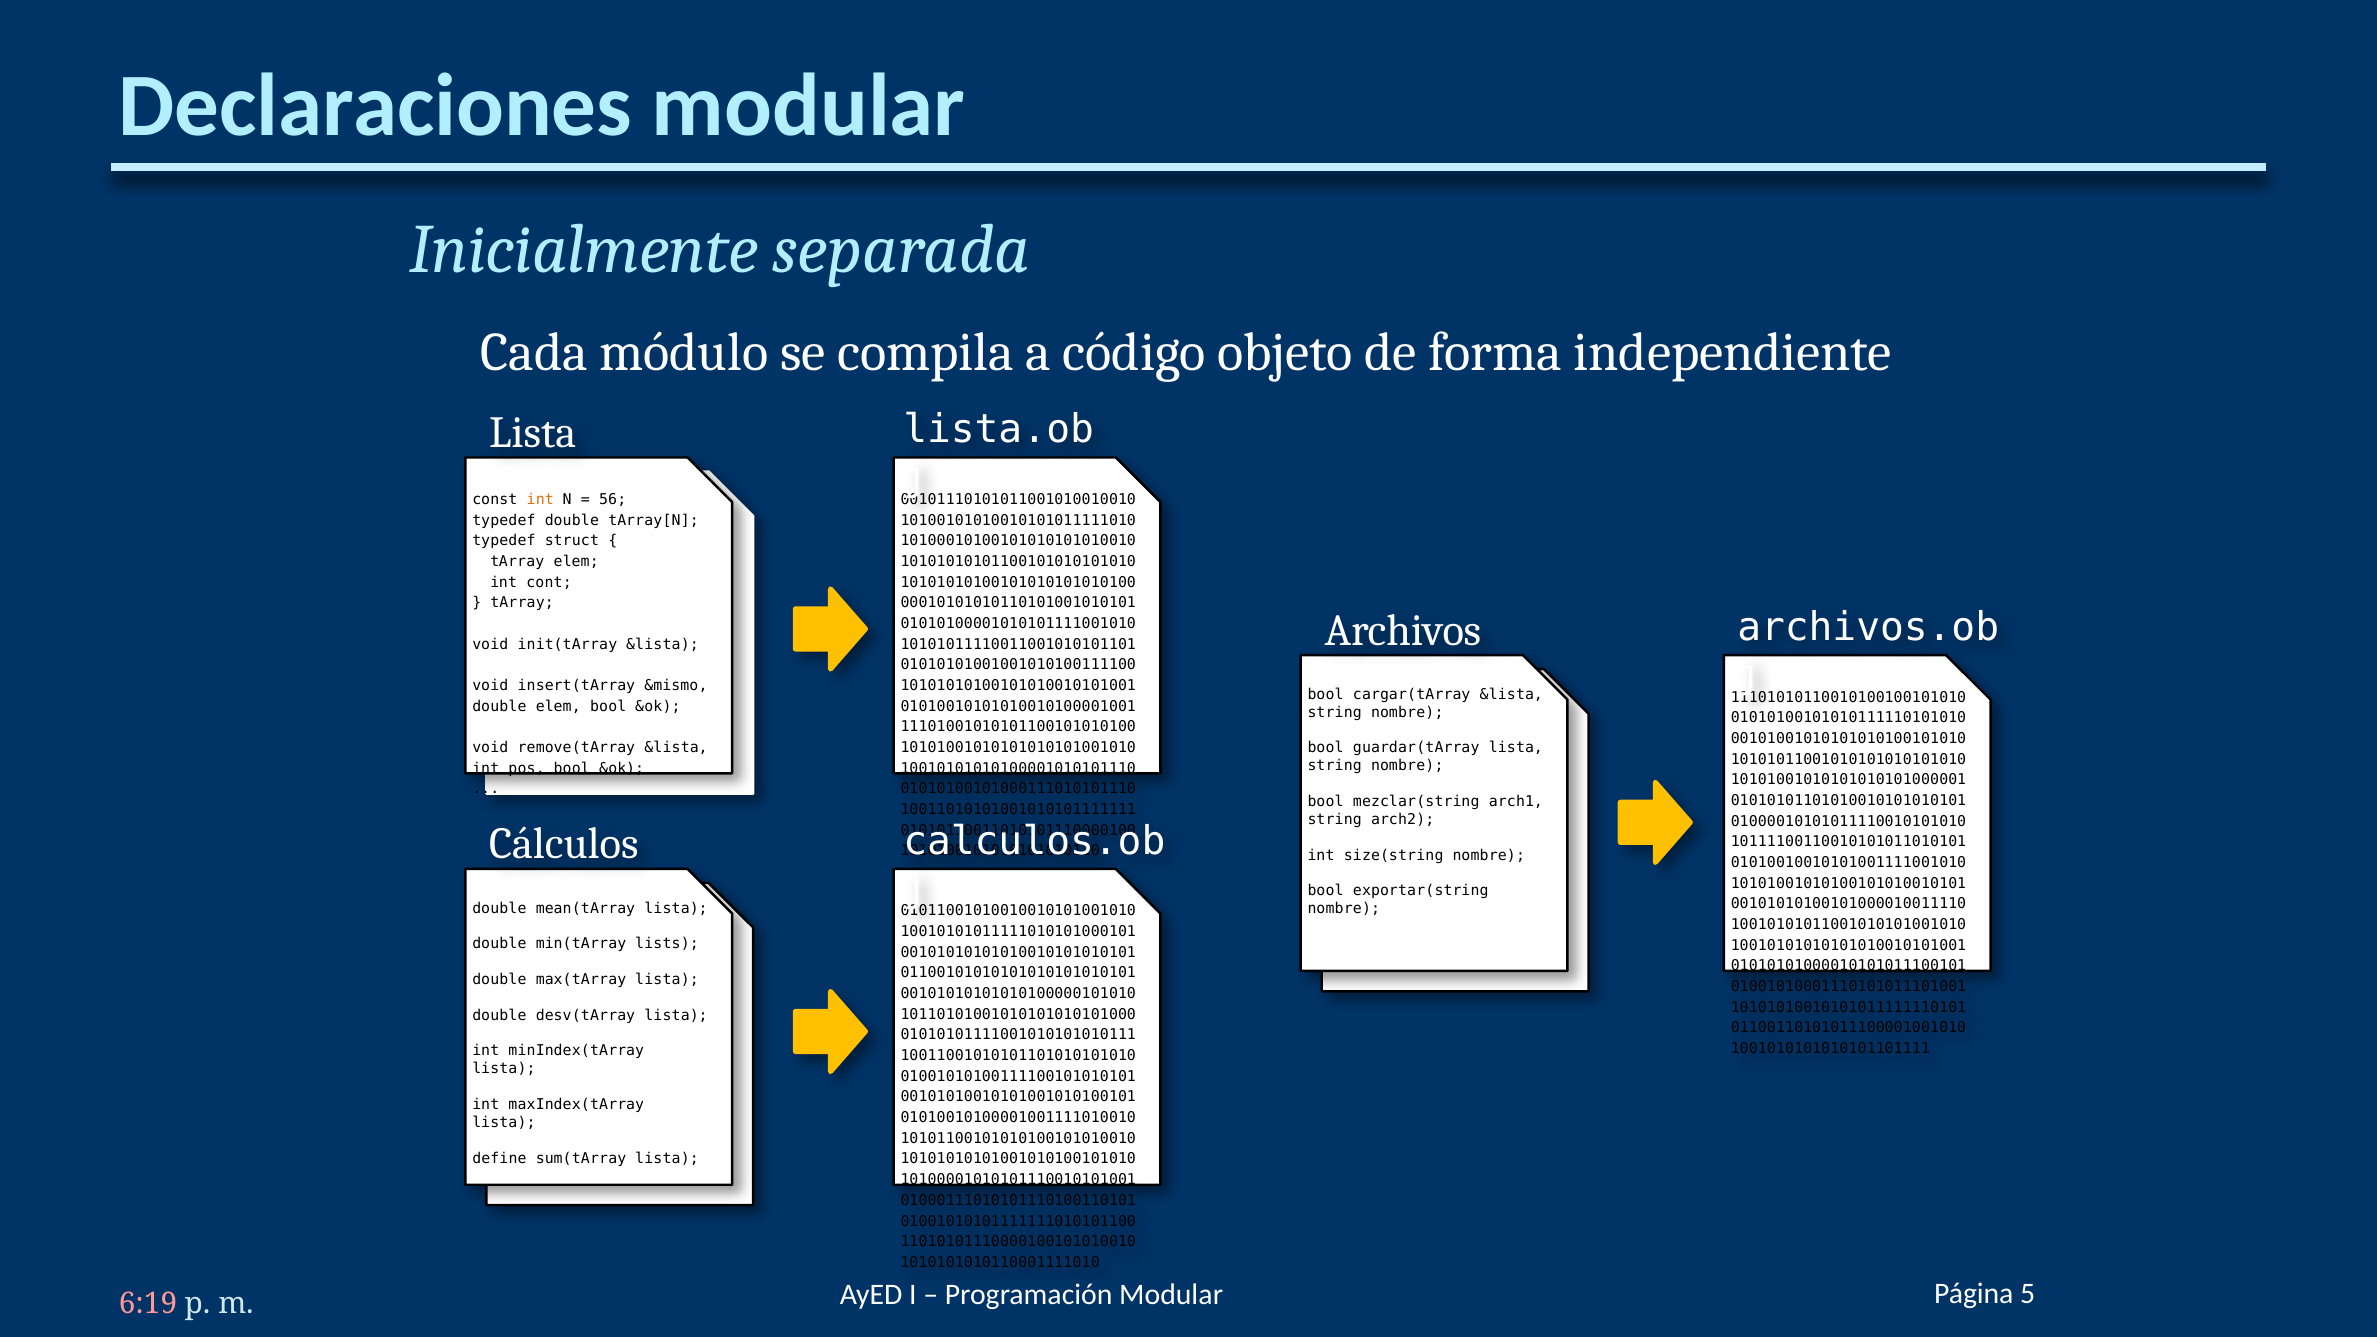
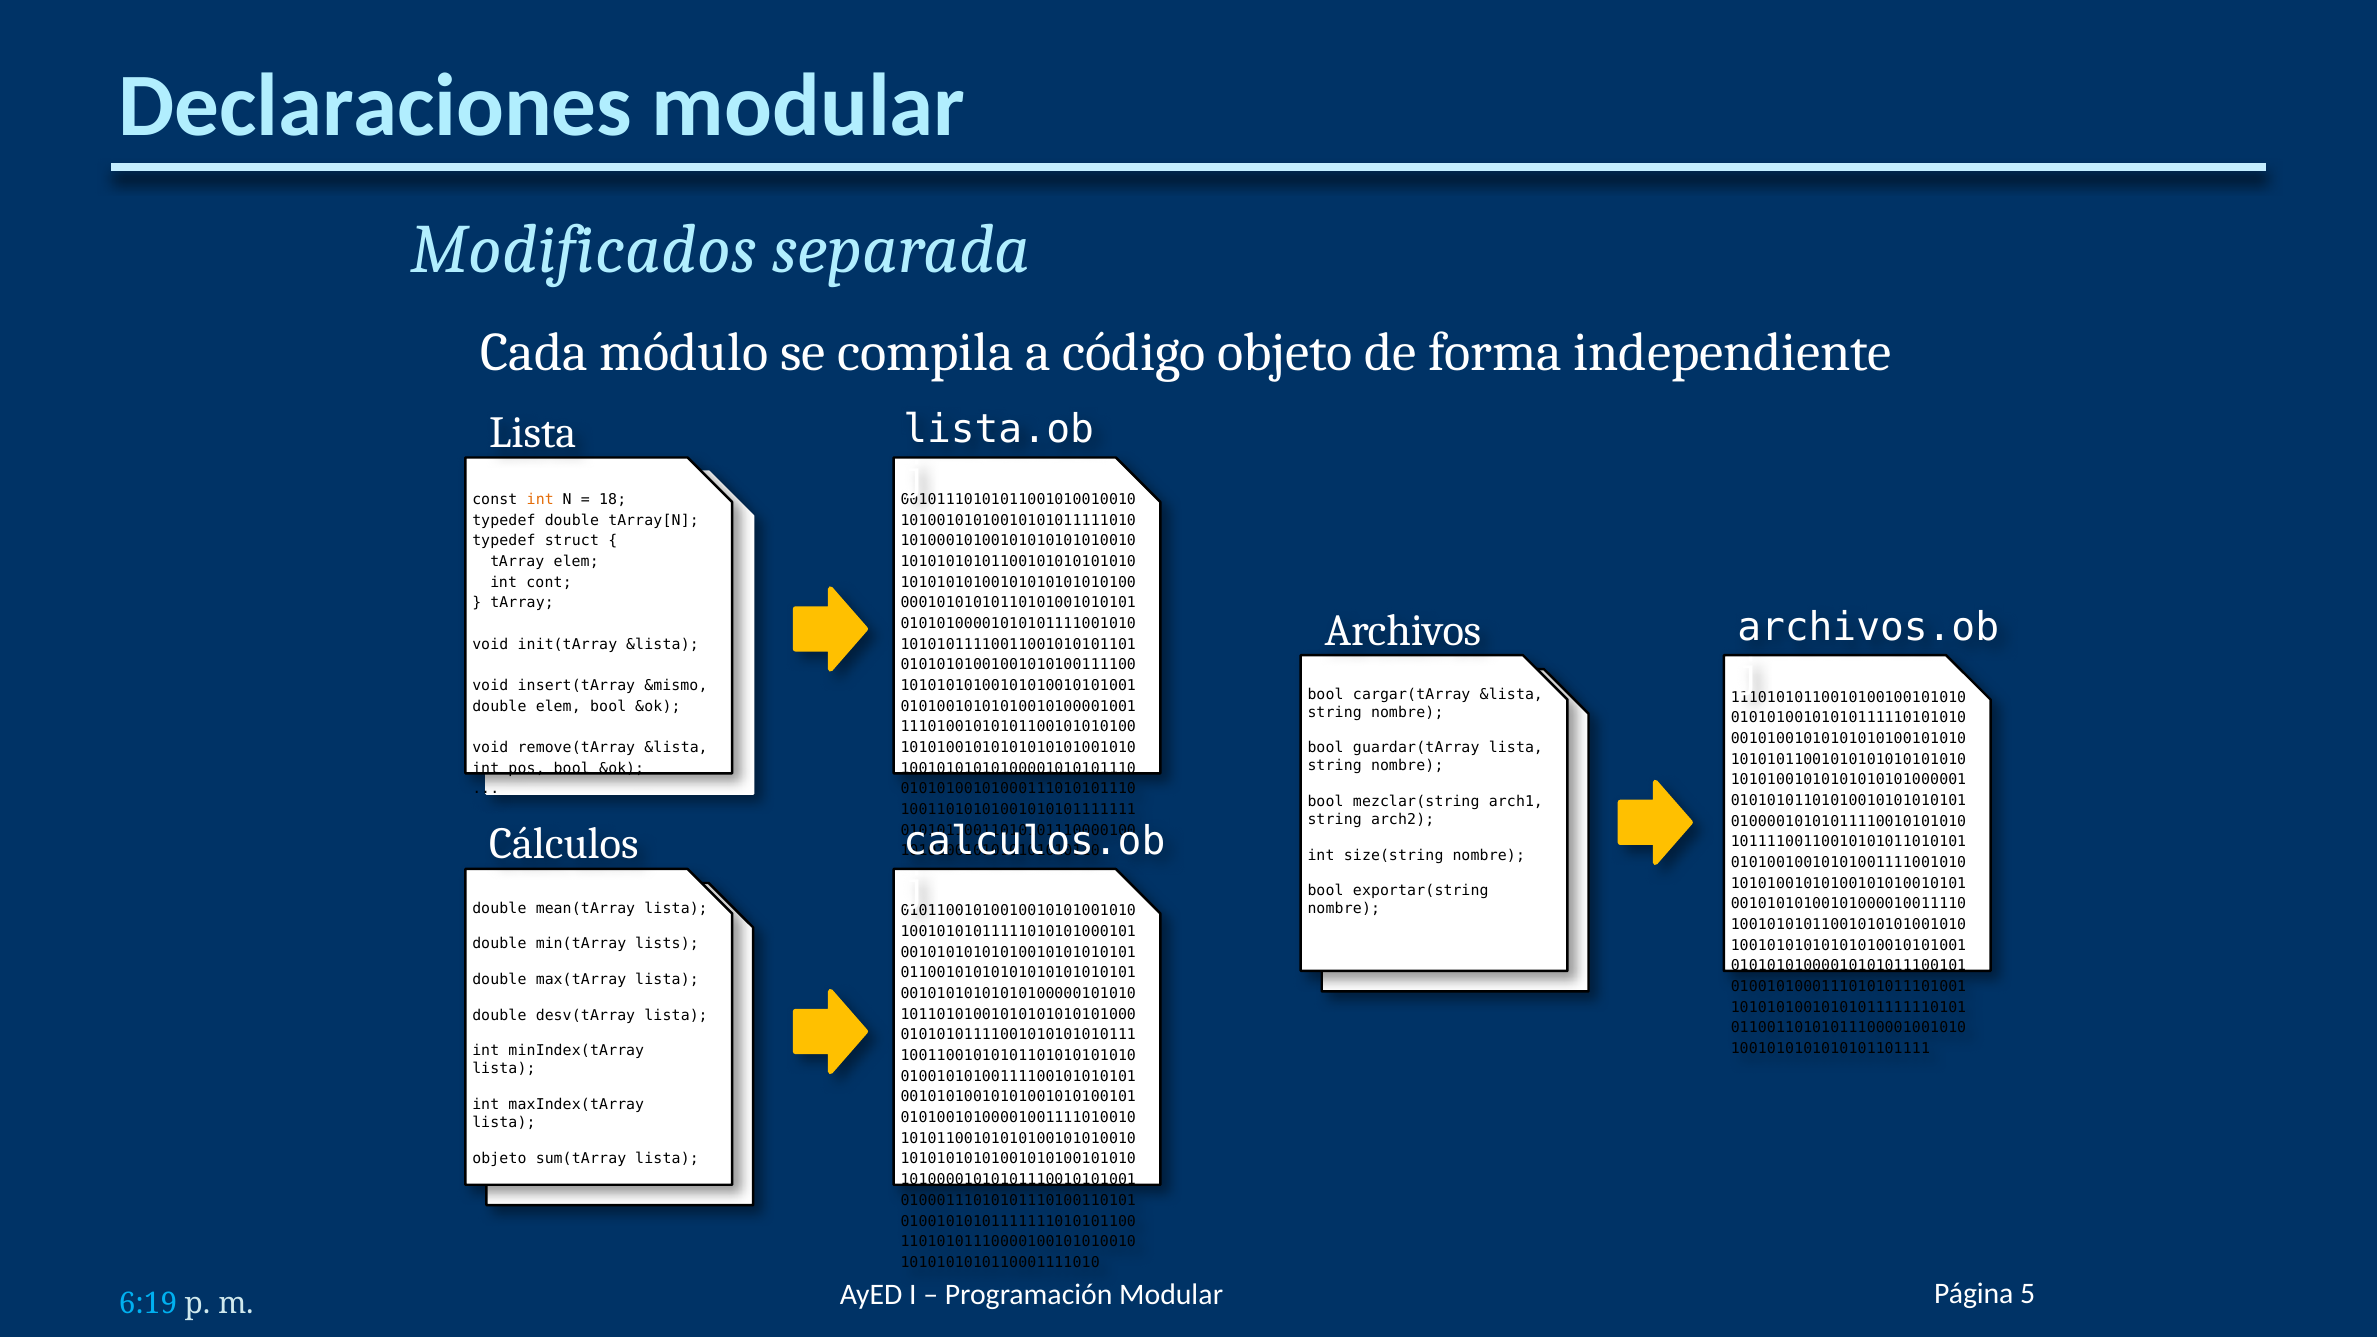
Inicialmente: Inicialmente -> Modificados (583, 250)
56: 56 -> 18 (613, 499)
define: define -> objeto (499, 1158)
6:19 colour: pink -> light blue (148, 1304)
